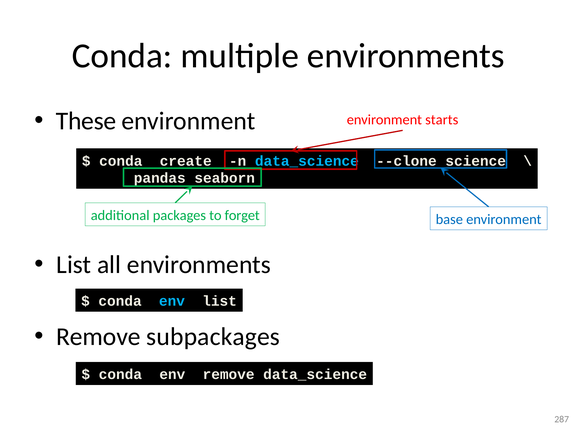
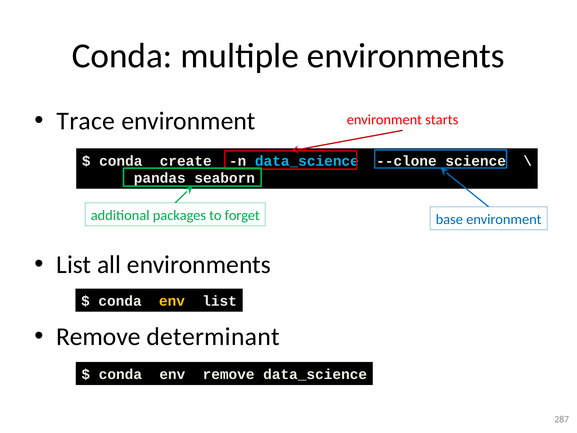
These: These -> Trace (86, 121)
env colour: light blue -> yellow (172, 301)
subpackages: subpackages -> determinant (213, 337)
